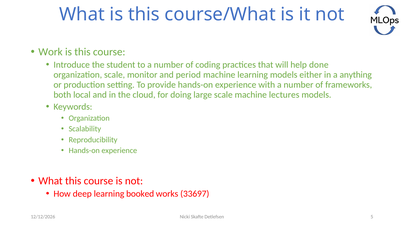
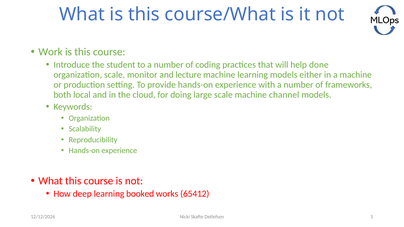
period: period -> lecture (188, 75)
a anything: anything -> machine (356, 75)
lectures: lectures -> channel (284, 95)
33697: 33697 -> 65412 (195, 194)
